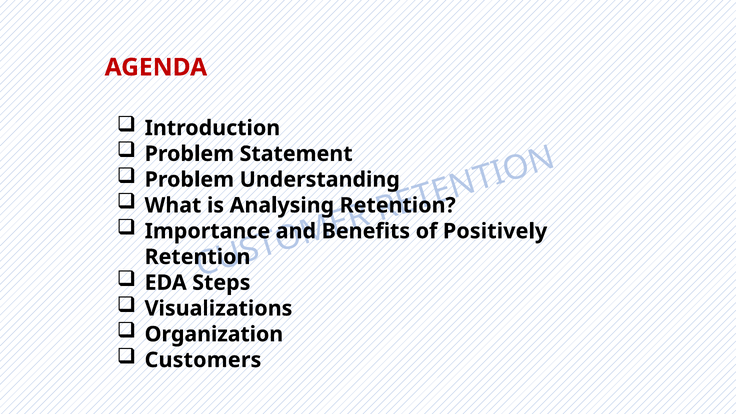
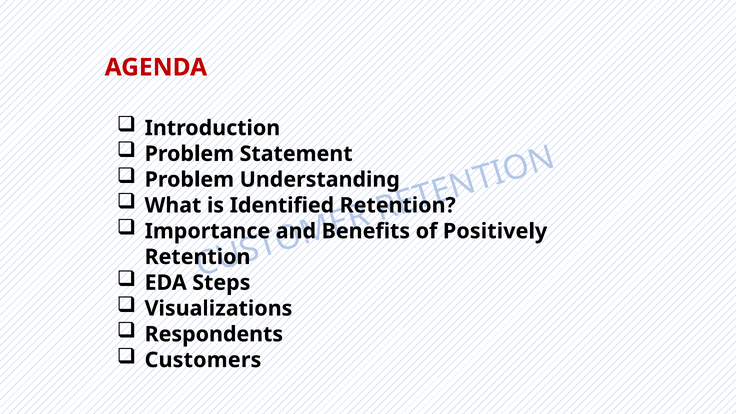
Analysing: Analysing -> Identified (282, 205)
Organization: Organization -> Respondents (214, 334)
